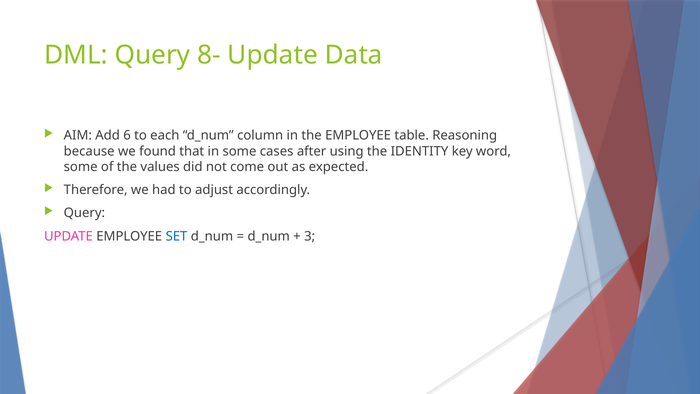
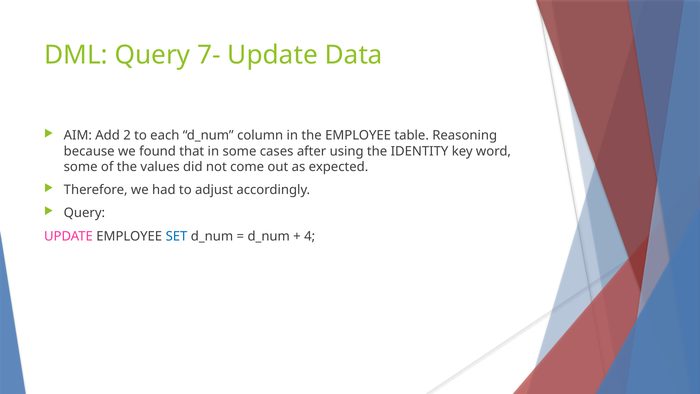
8-: 8- -> 7- (209, 55)
6: 6 -> 2 (127, 135)
3: 3 -> 4 (310, 236)
